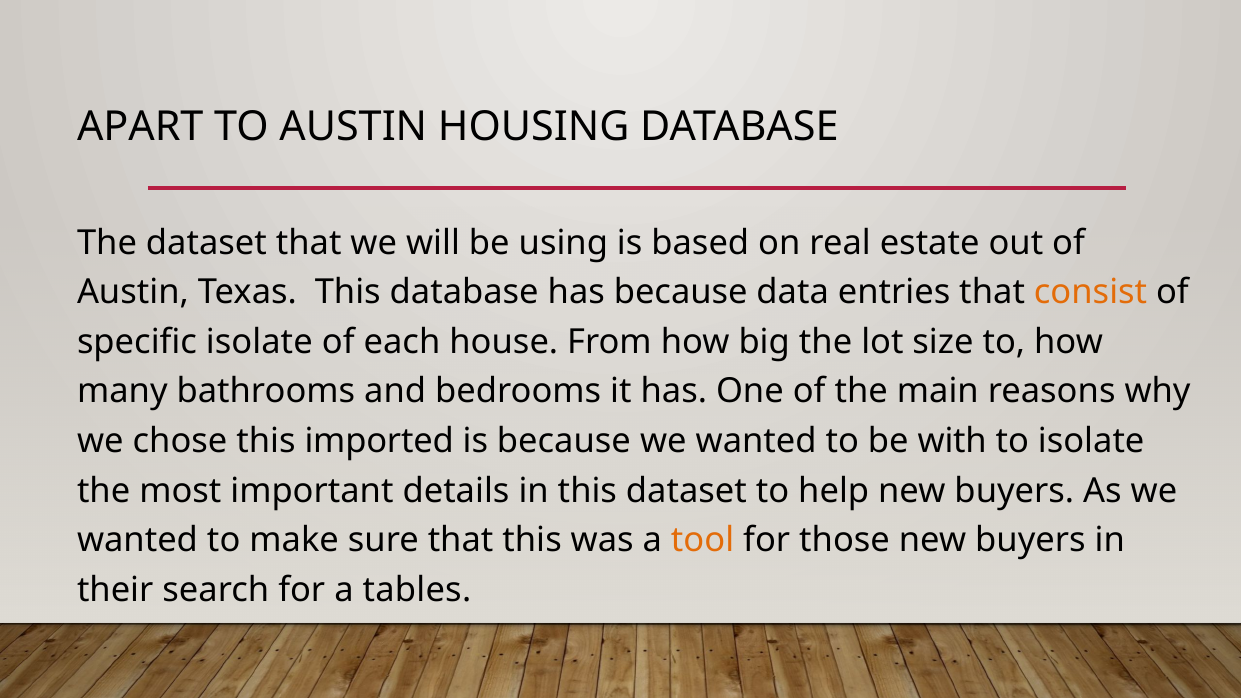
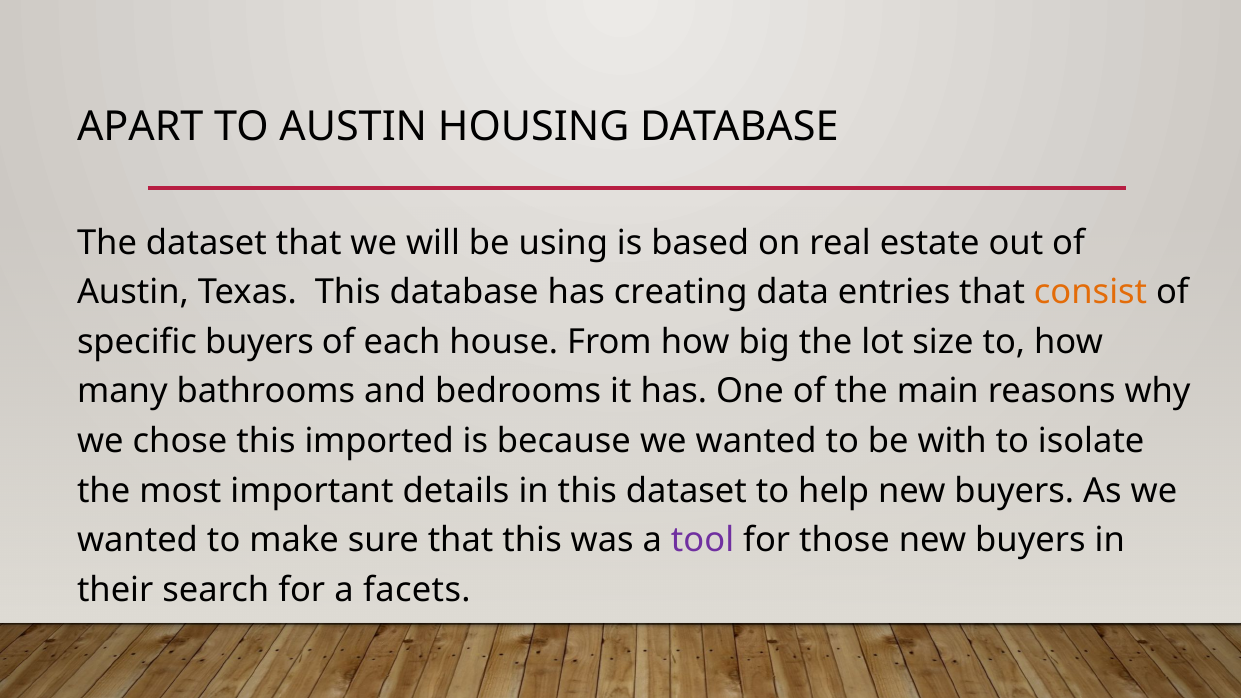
has because: because -> creating (681, 292)
specific isolate: isolate -> buyers (260, 342)
tool colour: orange -> purple (703, 541)
tables: tables -> facets (417, 590)
